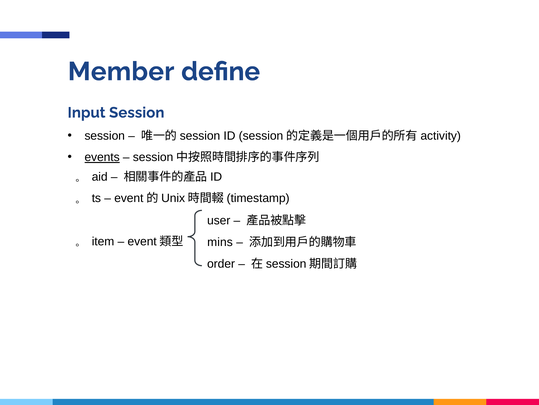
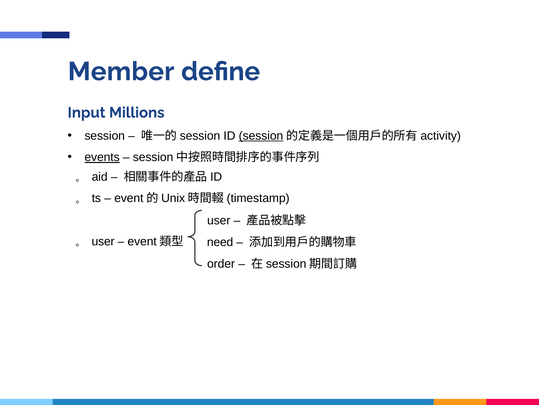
Input Session: Session -> Millions (137, 112)
session underline: none -> present (261, 136)
mins: mins -> need (220, 242)
item: item -> user (103, 241)
